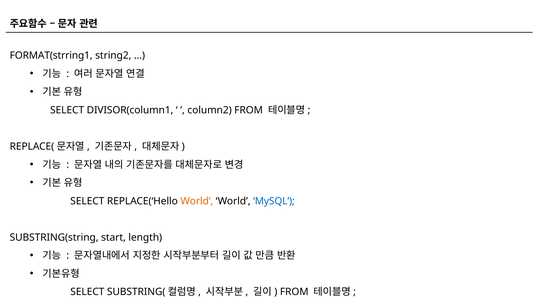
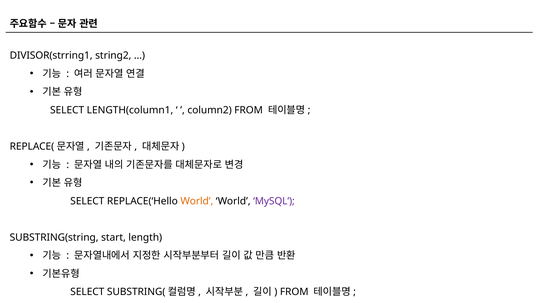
FORMAT(strring1: FORMAT(strring1 -> DIVISOR(strring1 (51, 56)
DIVISOR(column1: DIVISOR(column1 -> LENGTH(column1 (130, 110)
MySQL colour: blue -> purple (274, 201)
